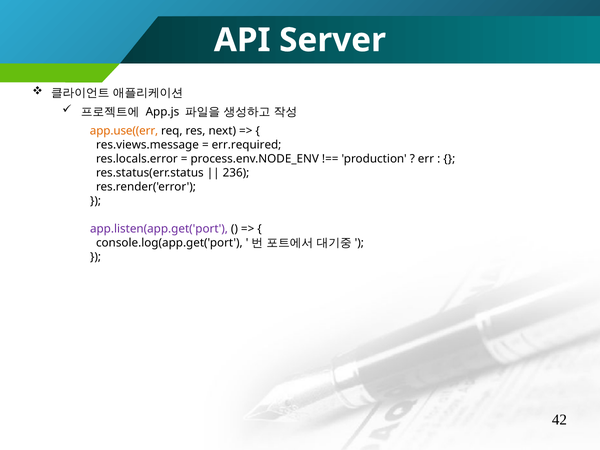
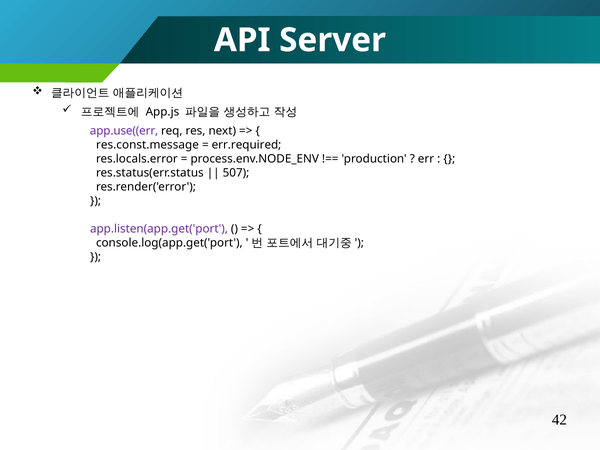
app.use((err colour: orange -> purple (124, 131)
res.views.message: res.views.message -> res.const.message (147, 145)
236: 236 -> 507 (236, 173)
